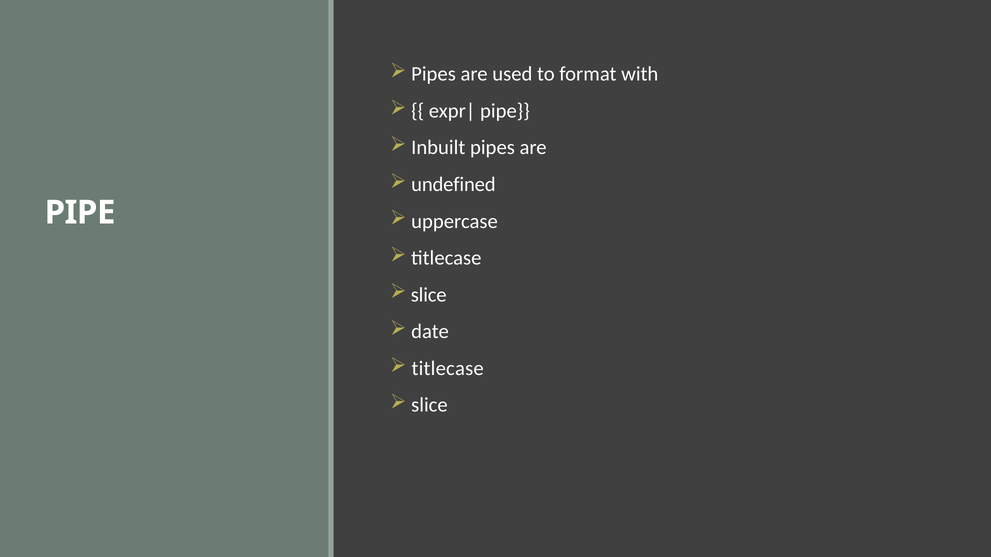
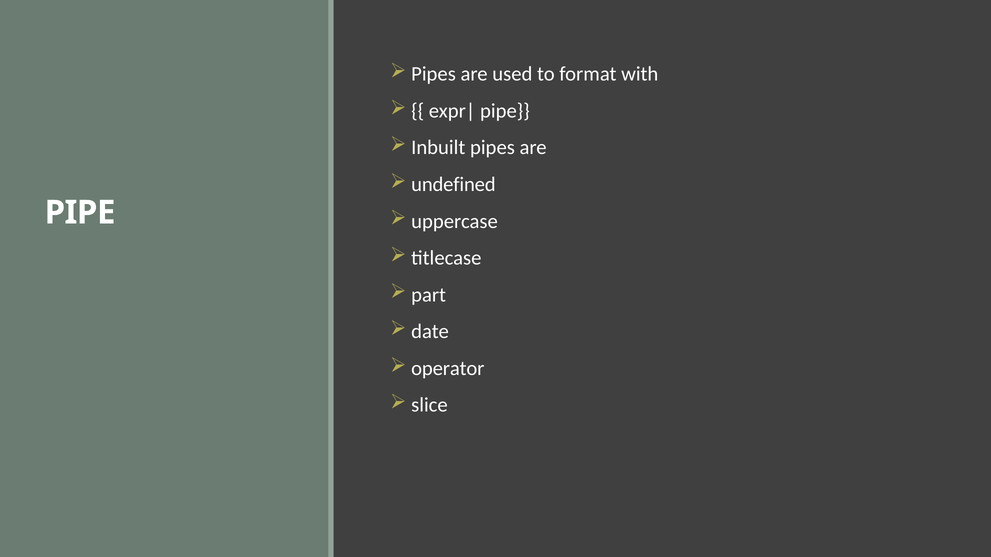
slice: slice -> part (429, 295)
titlecase: titlecase -> operator (448, 368)
